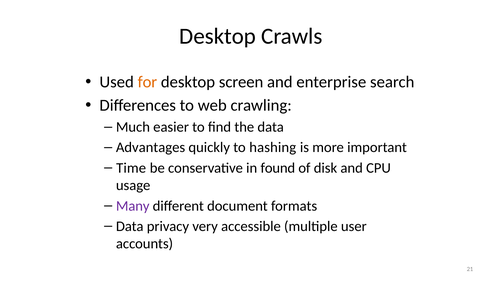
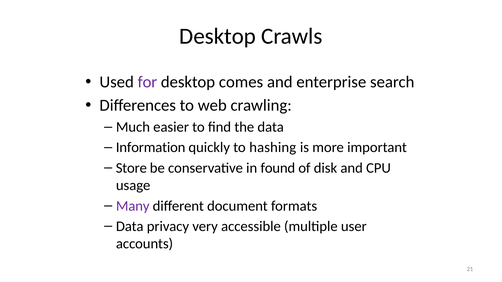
for colour: orange -> purple (147, 82)
screen: screen -> comes (241, 82)
Advantages: Advantages -> Information (151, 148)
Time: Time -> Store (131, 168)
